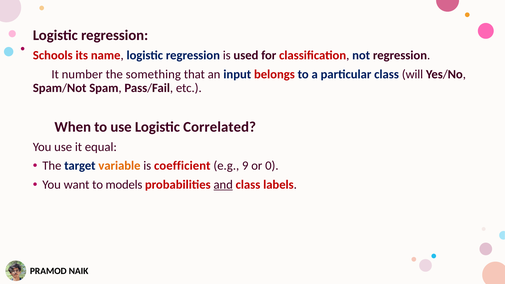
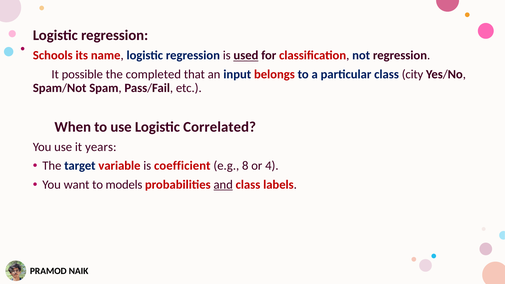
used underline: none -> present (246, 55)
number: number -> possible (82, 74)
something: something -> completed (153, 74)
will: will -> city (413, 74)
equal: equal -> years (101, 147)
variable colour: orange -> red (119, 166)
9: 9 -> 8 (245, 166)
0: 0 -> 4 (272, 166)
